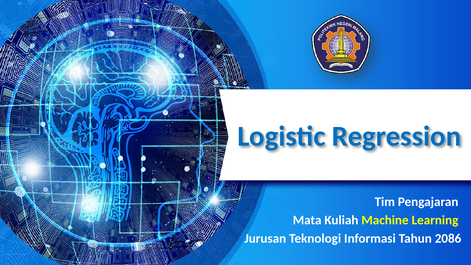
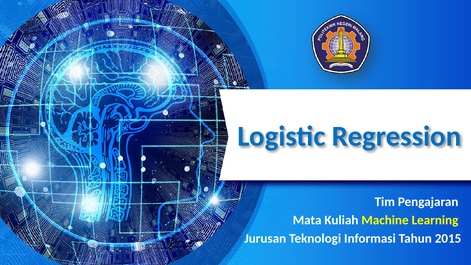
2086: 2086 -> 2015 (448, 238)
